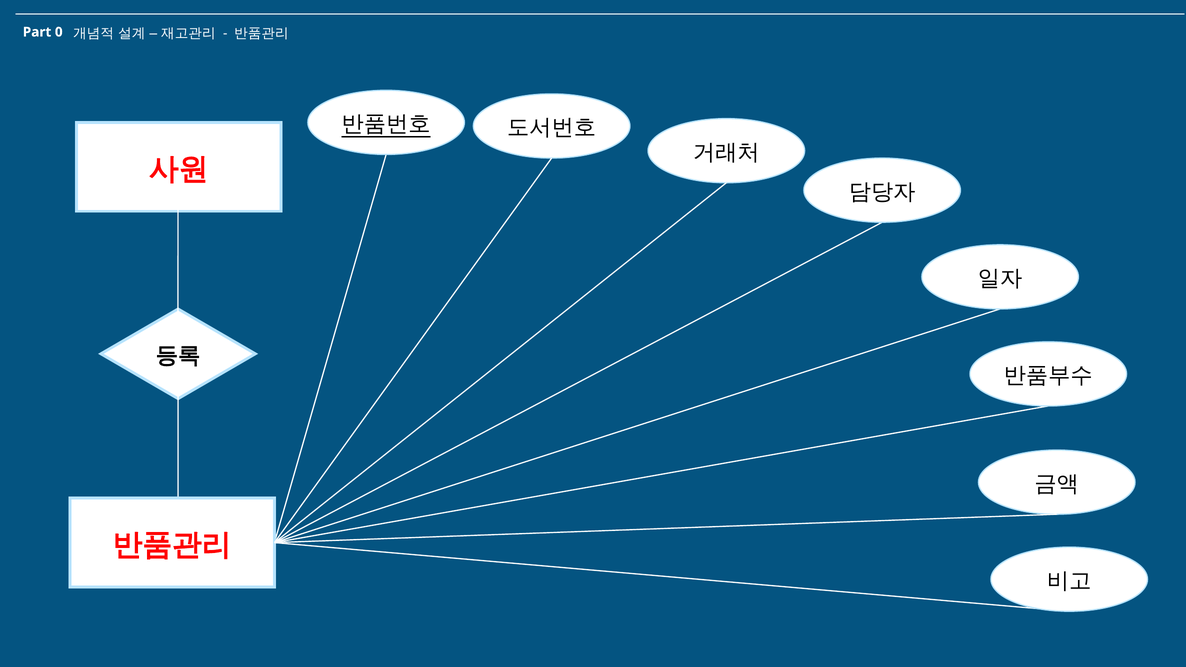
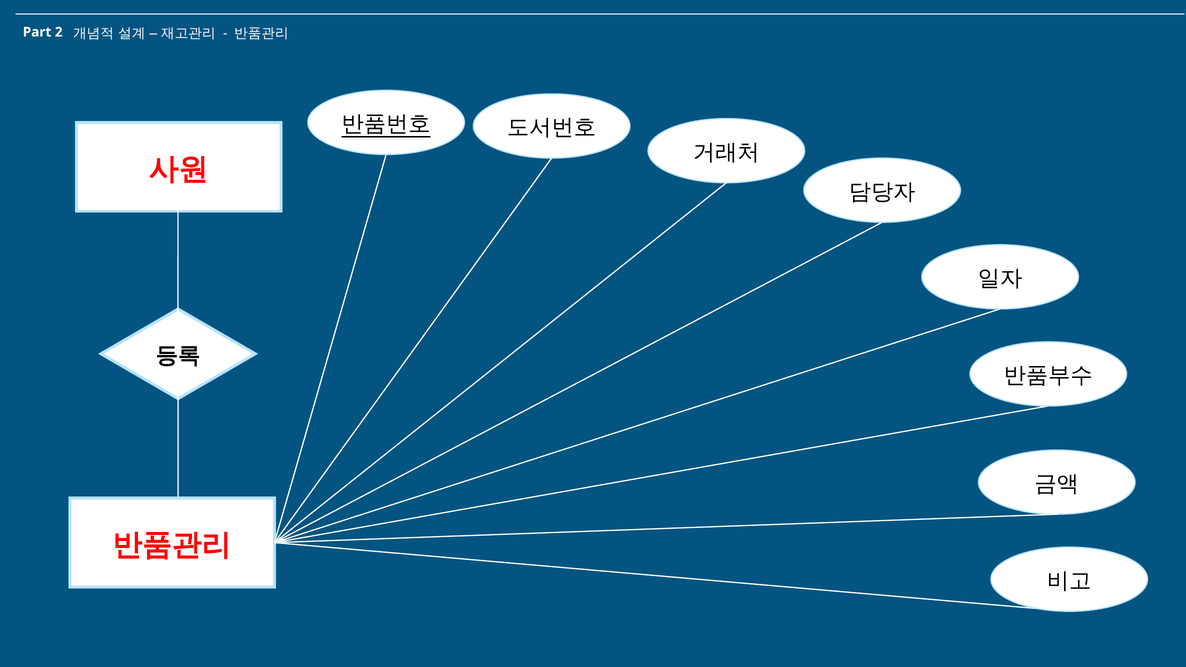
0: 0 -> 2 (59, 32)
